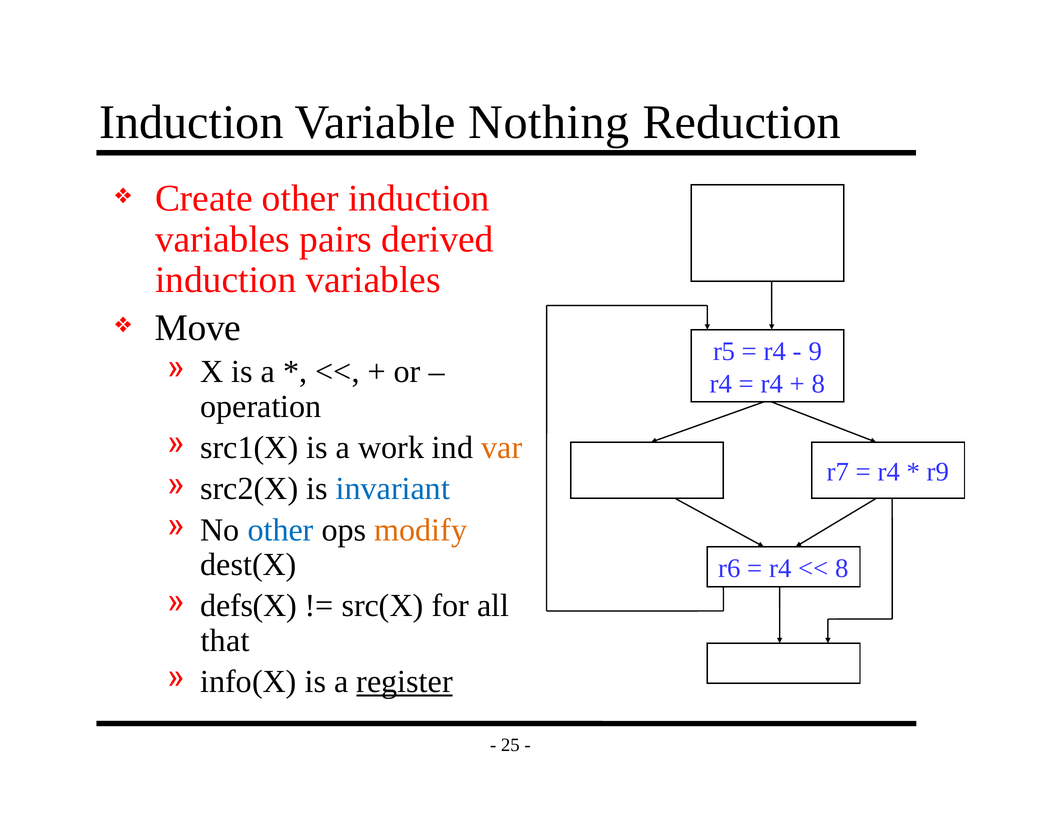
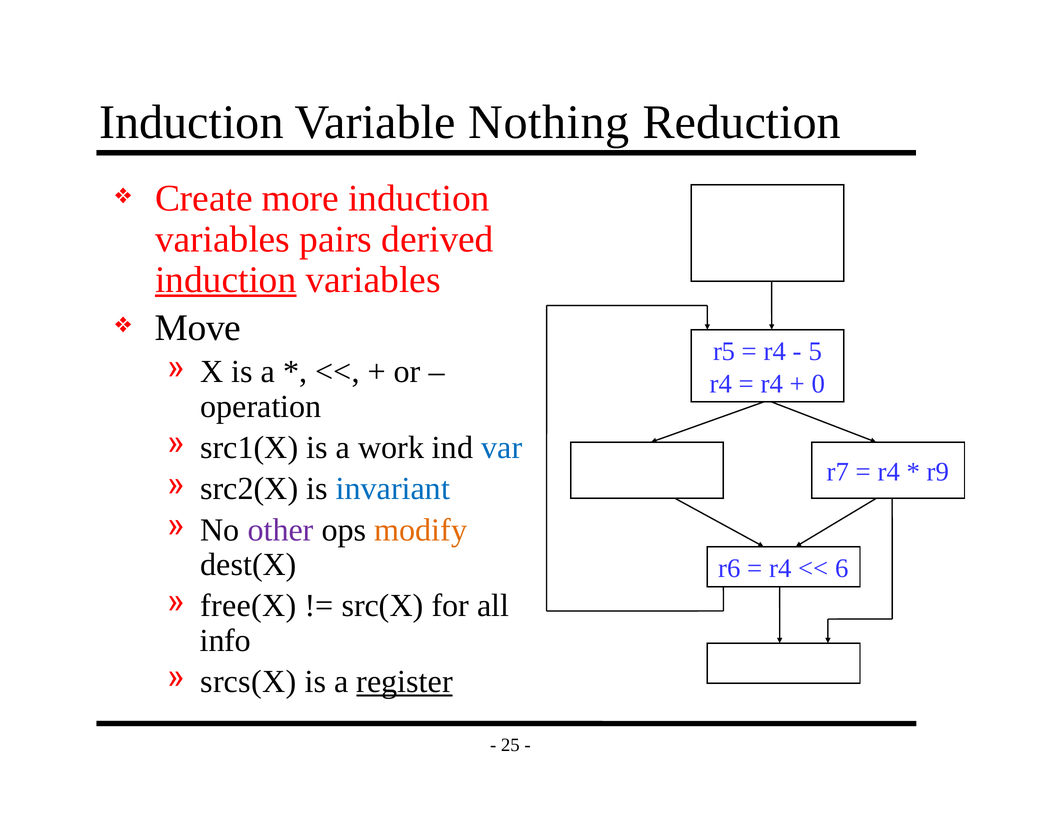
Create other: other -> more (300, 199)
induction underline: none -> present (226, 280)
9: 9 -> 5 (815, 351)
8: 8 -> 0 (818, 384)
var colour: orange -> blue (502, 448)
other colour: blue -> purple (281, 530)
8: 8 -> 6 (842, 568)
defs(X: defs(X -> free(X (248, 606)
that: that -> info (225, 640)
info(X: info(X -> srcs(X (248, 681)
